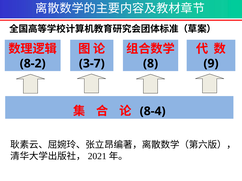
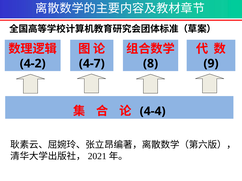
8-2: 8-2 -> 4-2 (33, 64)
3-7: 3-7 -> 4-7 (92, 64)
8-4: 8-4 -> 4-4 (153, 111)
